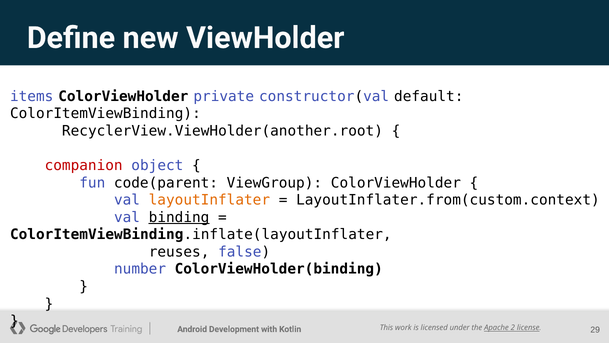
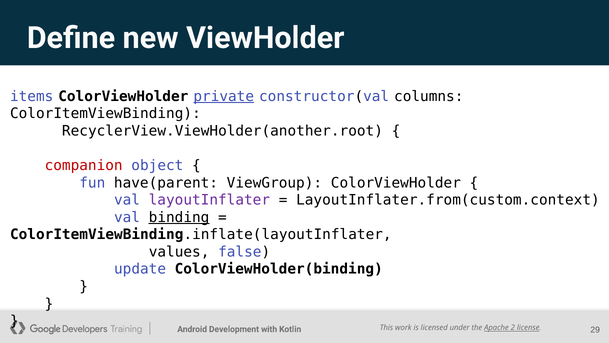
private underline: none -> present (224, 96)
default: default -> columns (429, 96)
code(parent: code(parent -> have(parent (166, 183)
layoutInflater colour: orange -> purple (209, 200)
reuses: reuses -> values (179, 252)
number: number -> update (140, 269)
